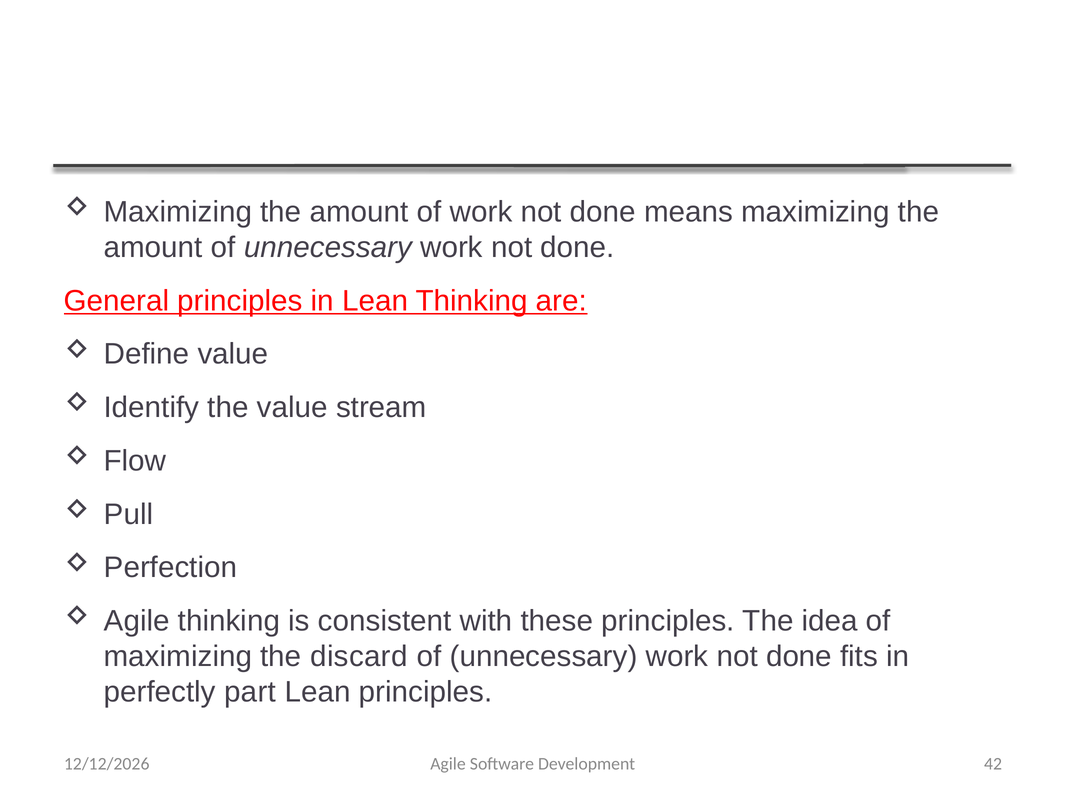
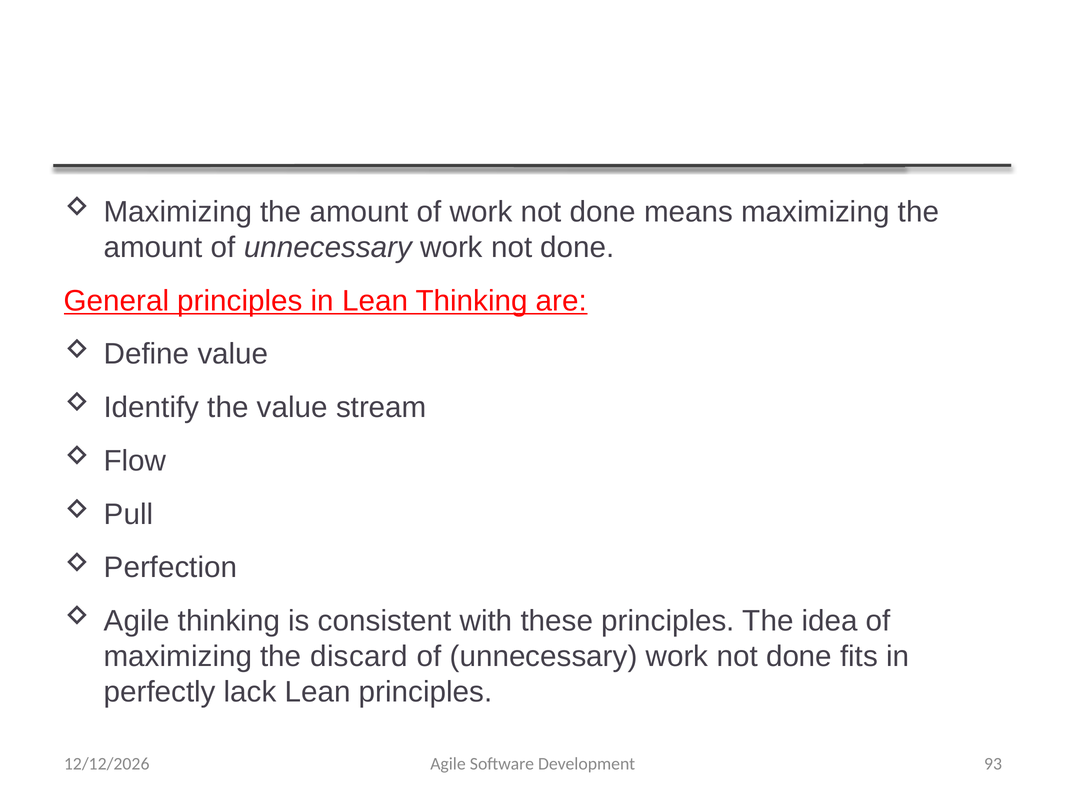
part: part -> lack (250, 692)
42: 42 -> 93 (993, 763)
